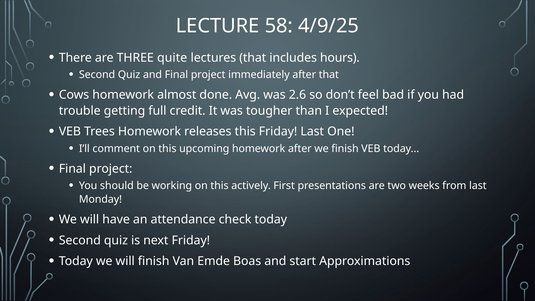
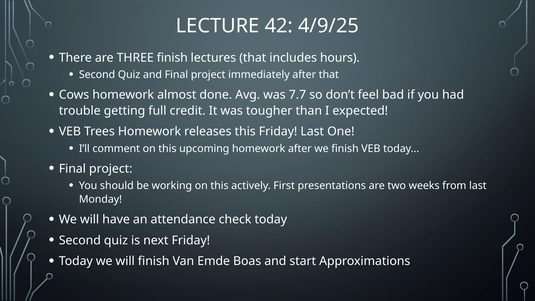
58: 58 -> 42 (279, 26)
THREE quite: quite -> finish (172, 58)
2.6: 2.6 -> 7.7 (297, 95)
